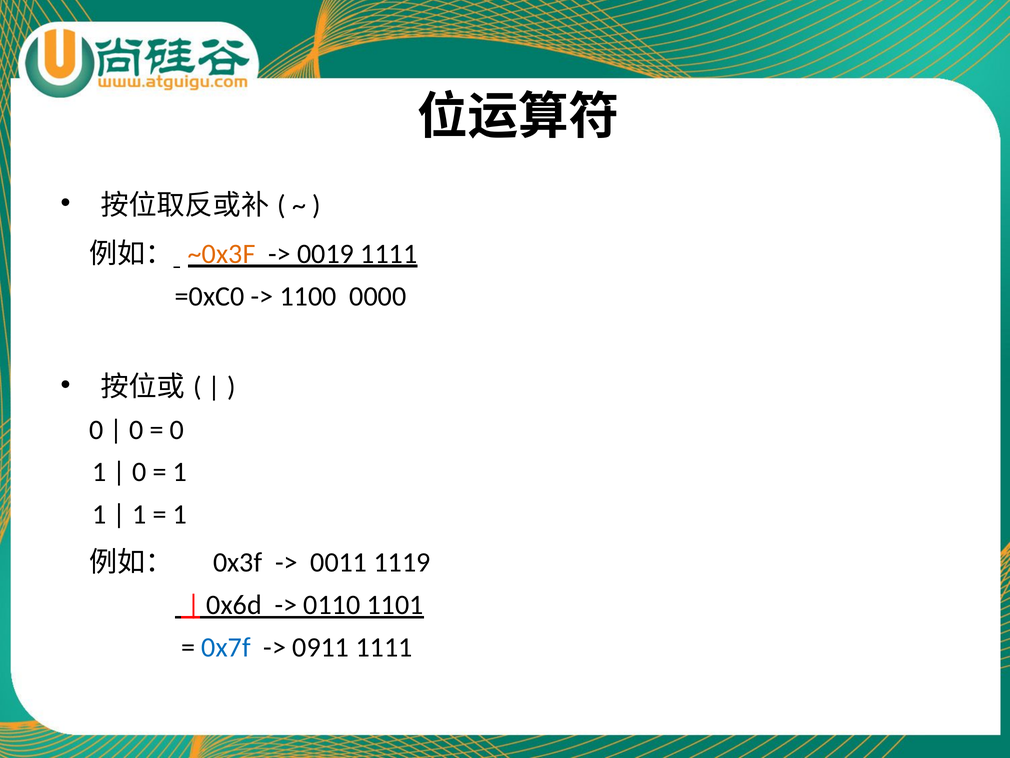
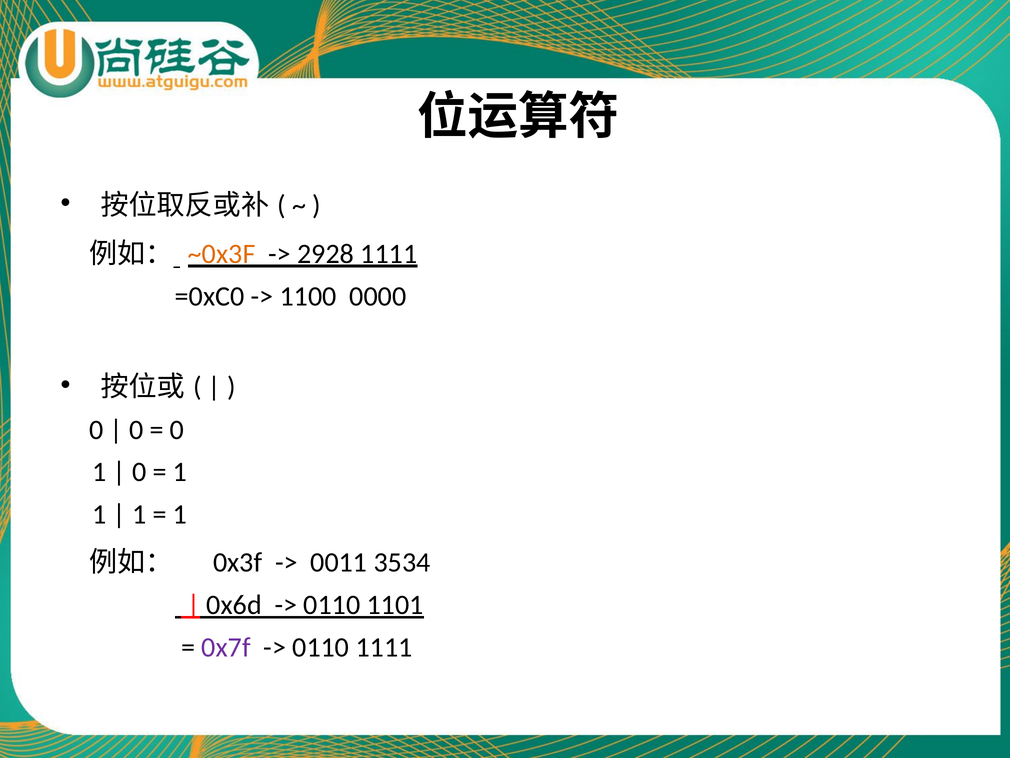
0019: 0019 -> 2928 (326, 254)
1119: 1119 -> 3534 (402, 562)
0x7f colour: blue -> purple (226, 647)
0911: 0911 -> 0110 (321, 647)
